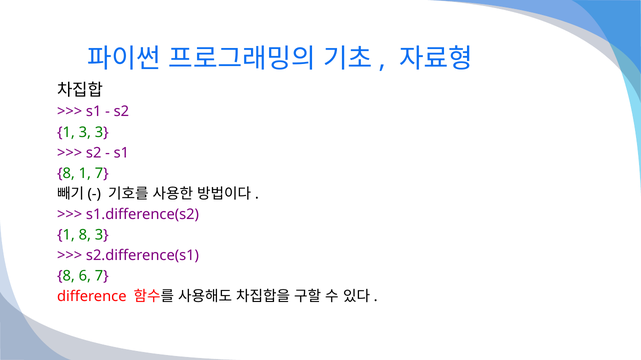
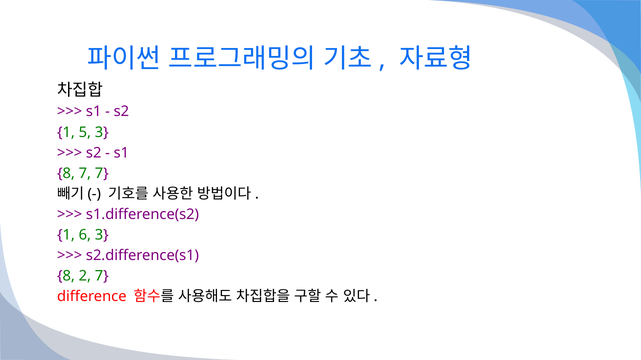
1 3: 3 -> 5 (85, 132)
8 1: 1 -> 7 (85, 173)
1 8: 8 -> 6 (85, 235)
6: 6 -> 2 (85, 276)
